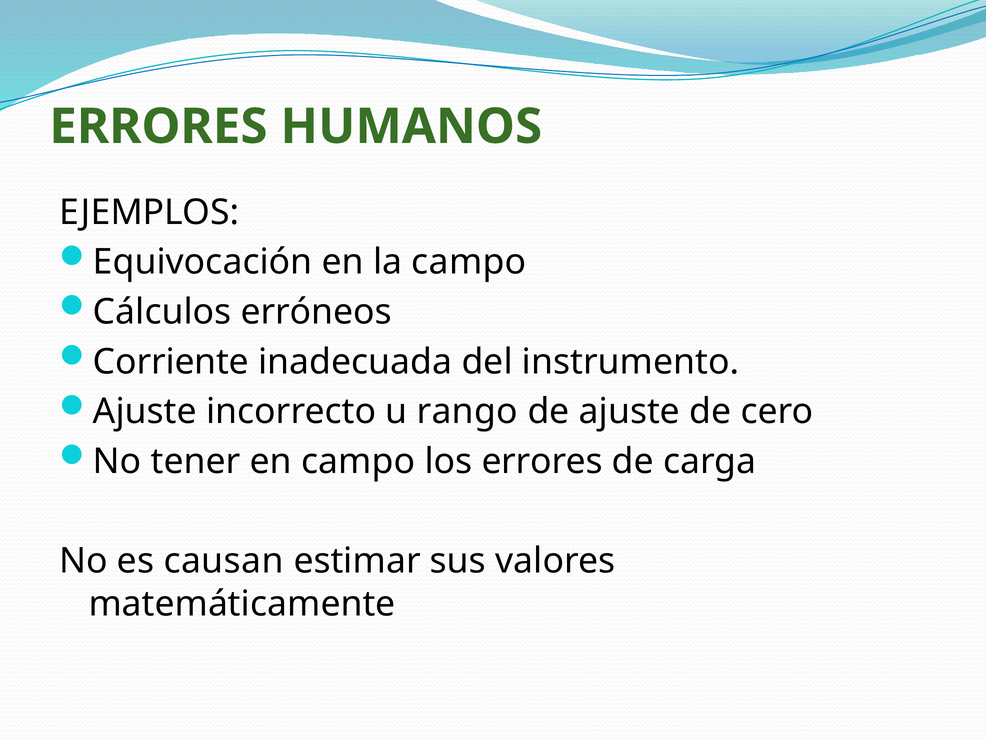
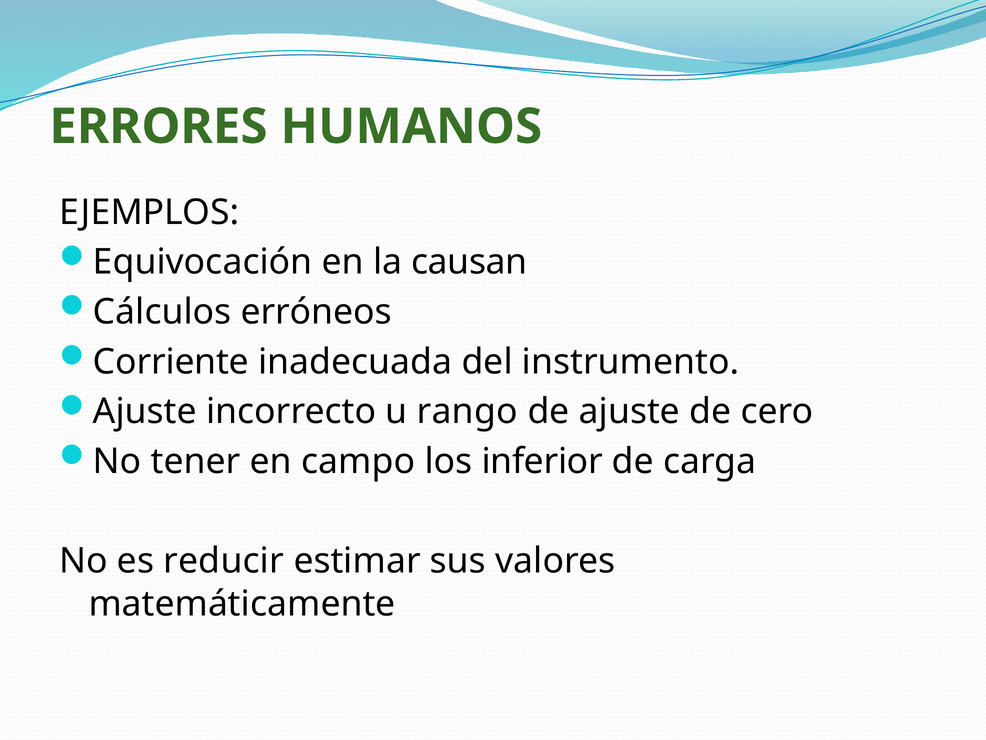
la campo: campo -> causan (469, 262)
los errores: errores -> inferior (542, 461)
causan: causan -> reducir (224, 561)
